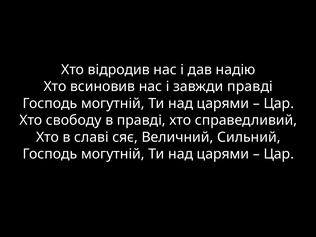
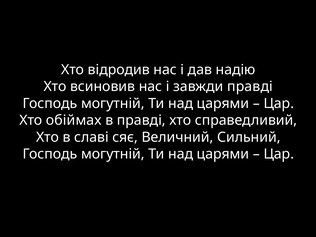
свободу: свободу -> обіймах (74, 120)
